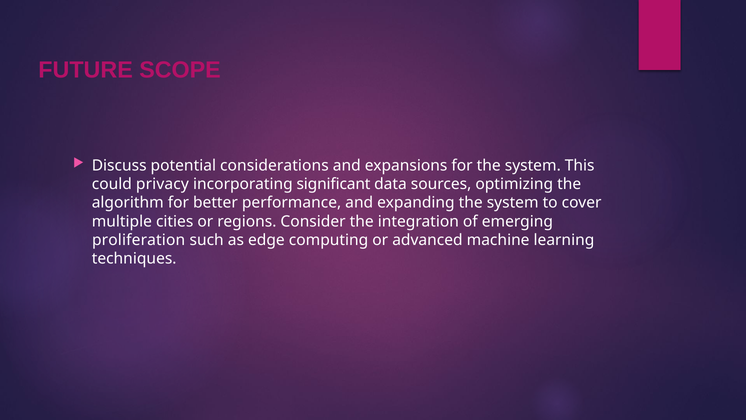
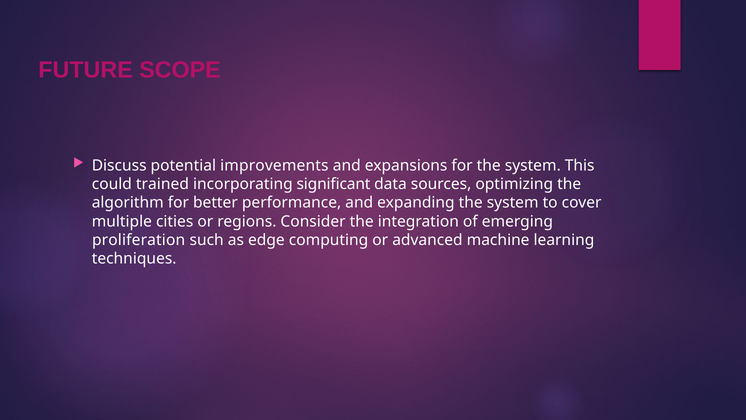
considerations: considerations -> improvements (274, 165)
privacy: privacy -> trained (162, 184)
